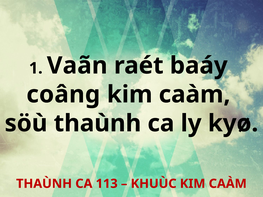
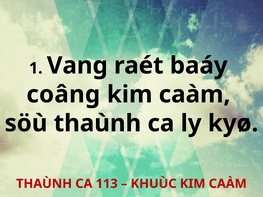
Vaãn: Vaãn -> Vang (77, 66)
